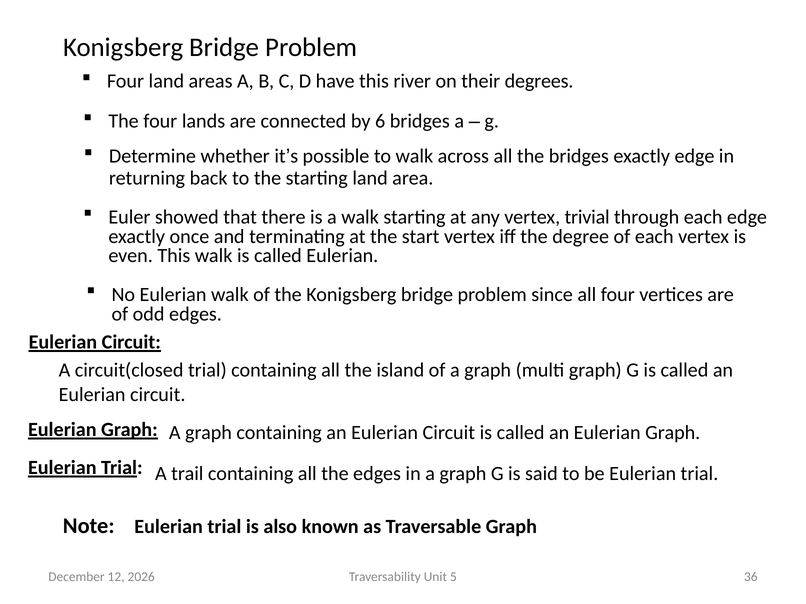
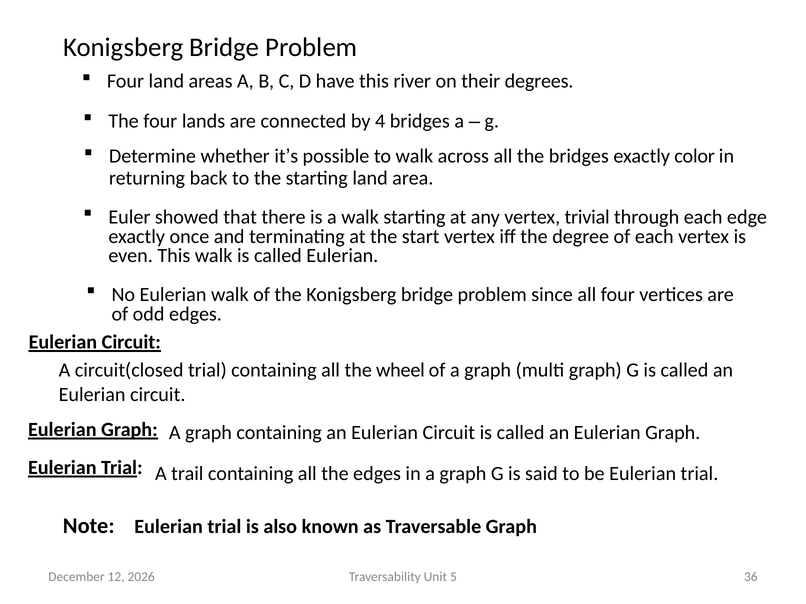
6: 6 -> 4 (380, 121)
exactly edge: edge -> color (695, 156)
island: island -> wheel (400, 371)
